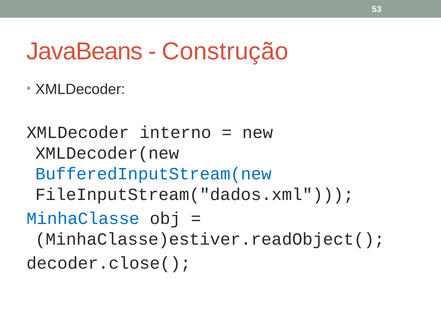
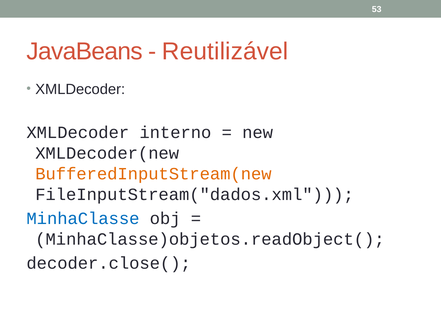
Construção: Construção -> Reutilizável (225, 51)
BufferedInputStream(new colour: blue -> orange (153, 174)
MinhaClasse)estiver.readObject(: MinhaClasse)estiver.readObject( -> MinhaClasse)objetos.readObject( (210, 239)
